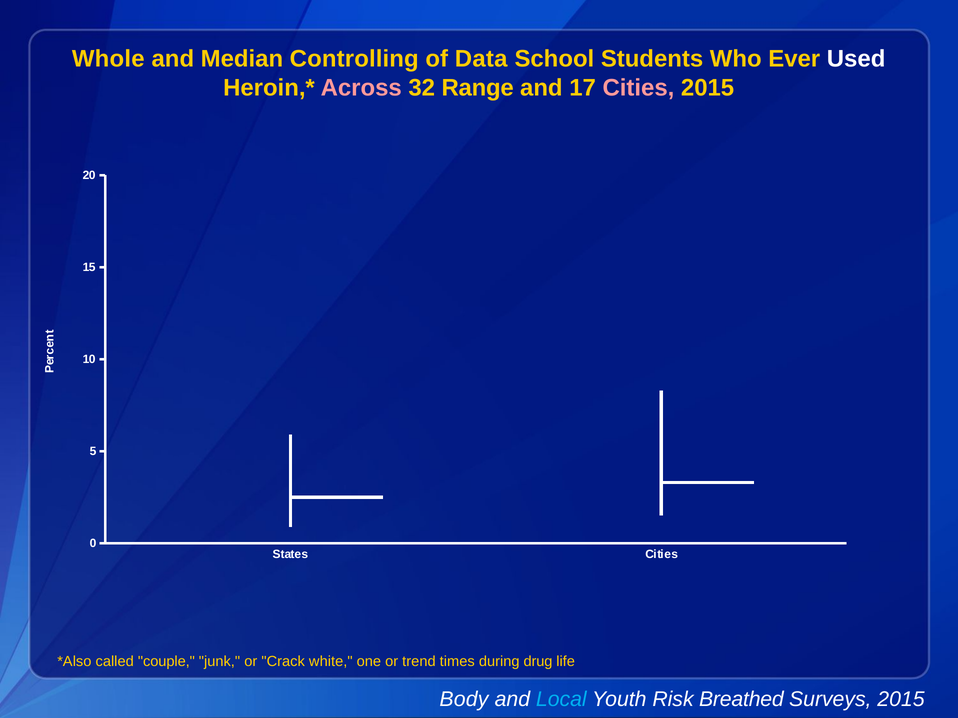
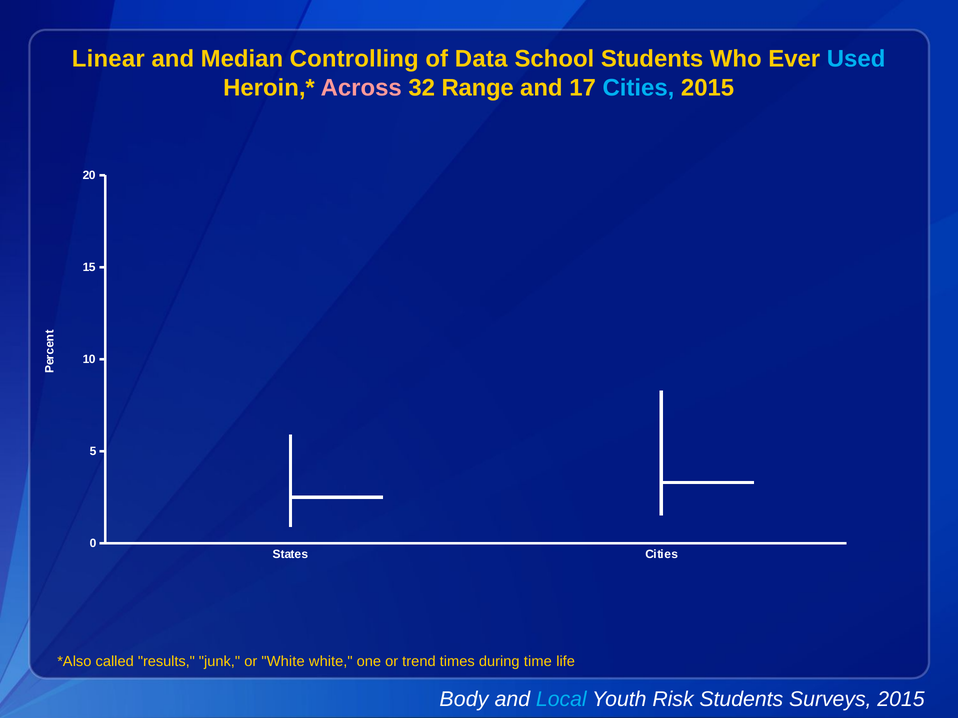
Whole: Whole -> Linear (108, 59)
Used colour: white -> light blue (856, 59)
Cities colour: pink -> light blue (638, 88)
couple: couple -> results (166, 662)
or Crack: Crack -> White (283, 662)
drug: drug -> time (538, 662)
Risk Breathed: Breathed -> Students (741, 700)
